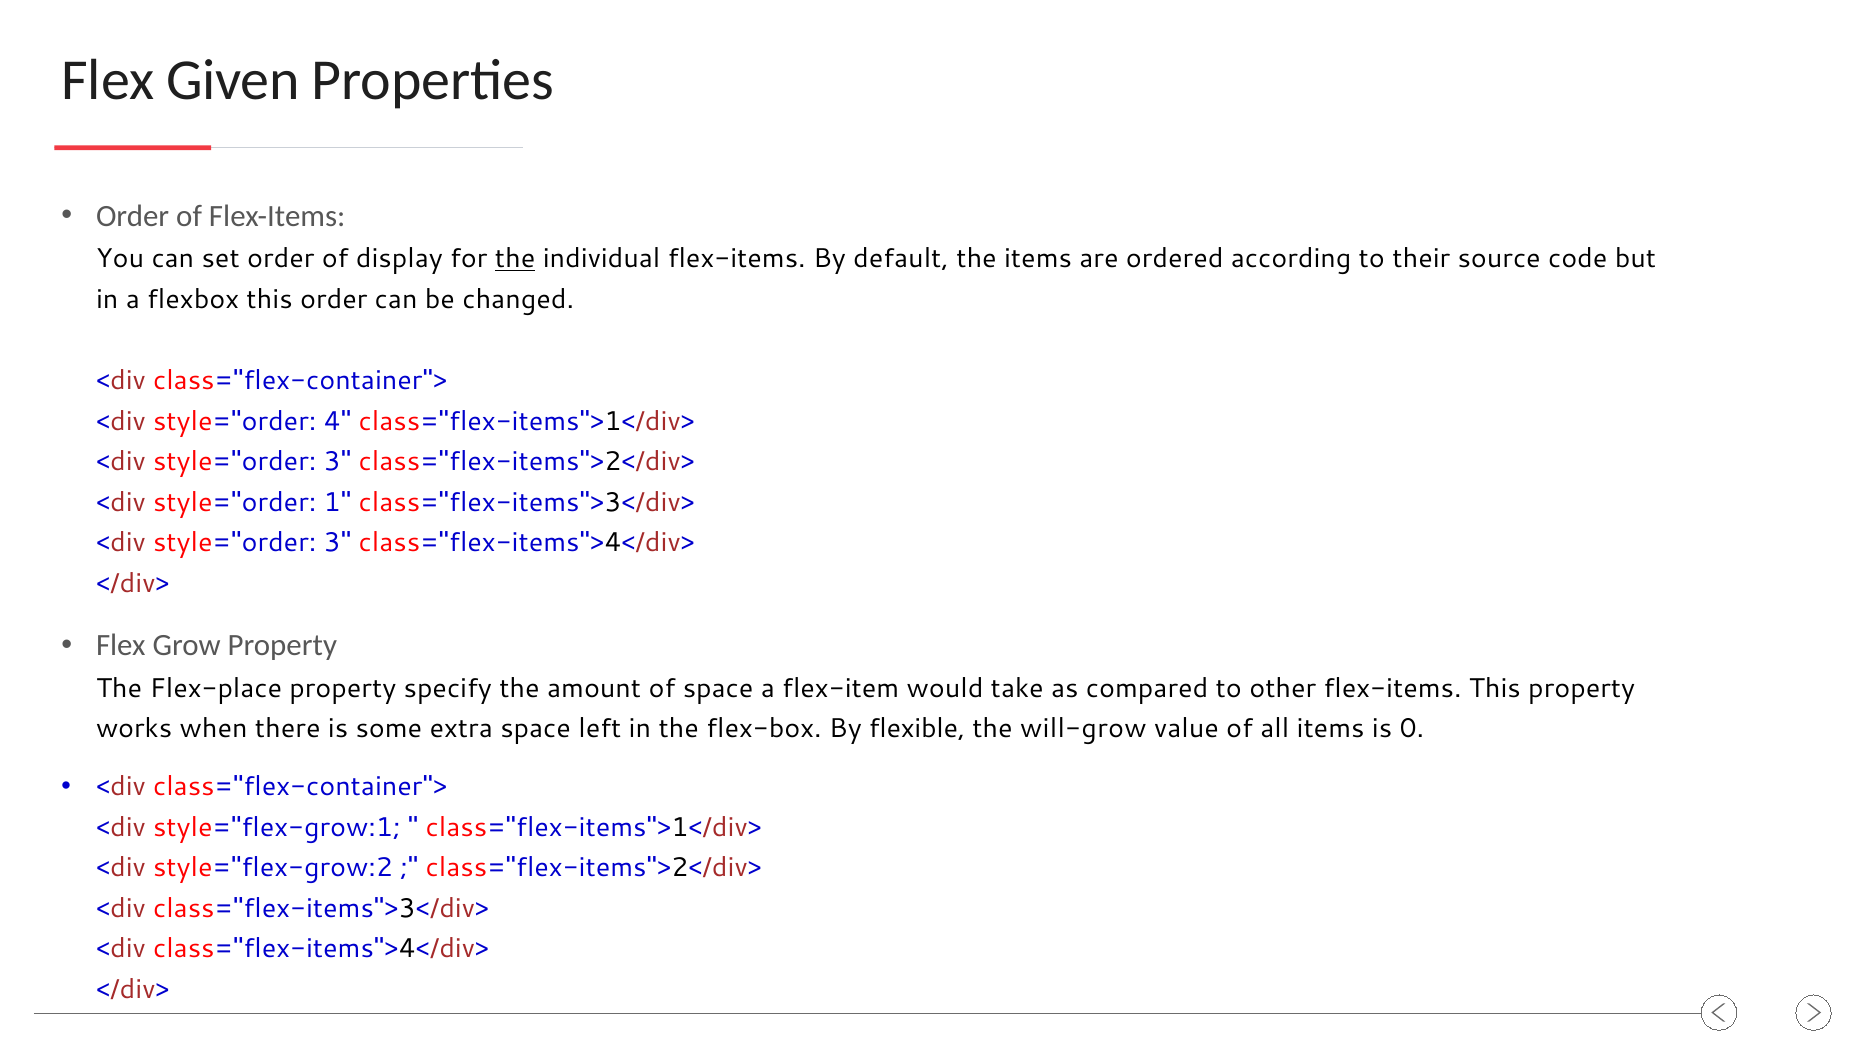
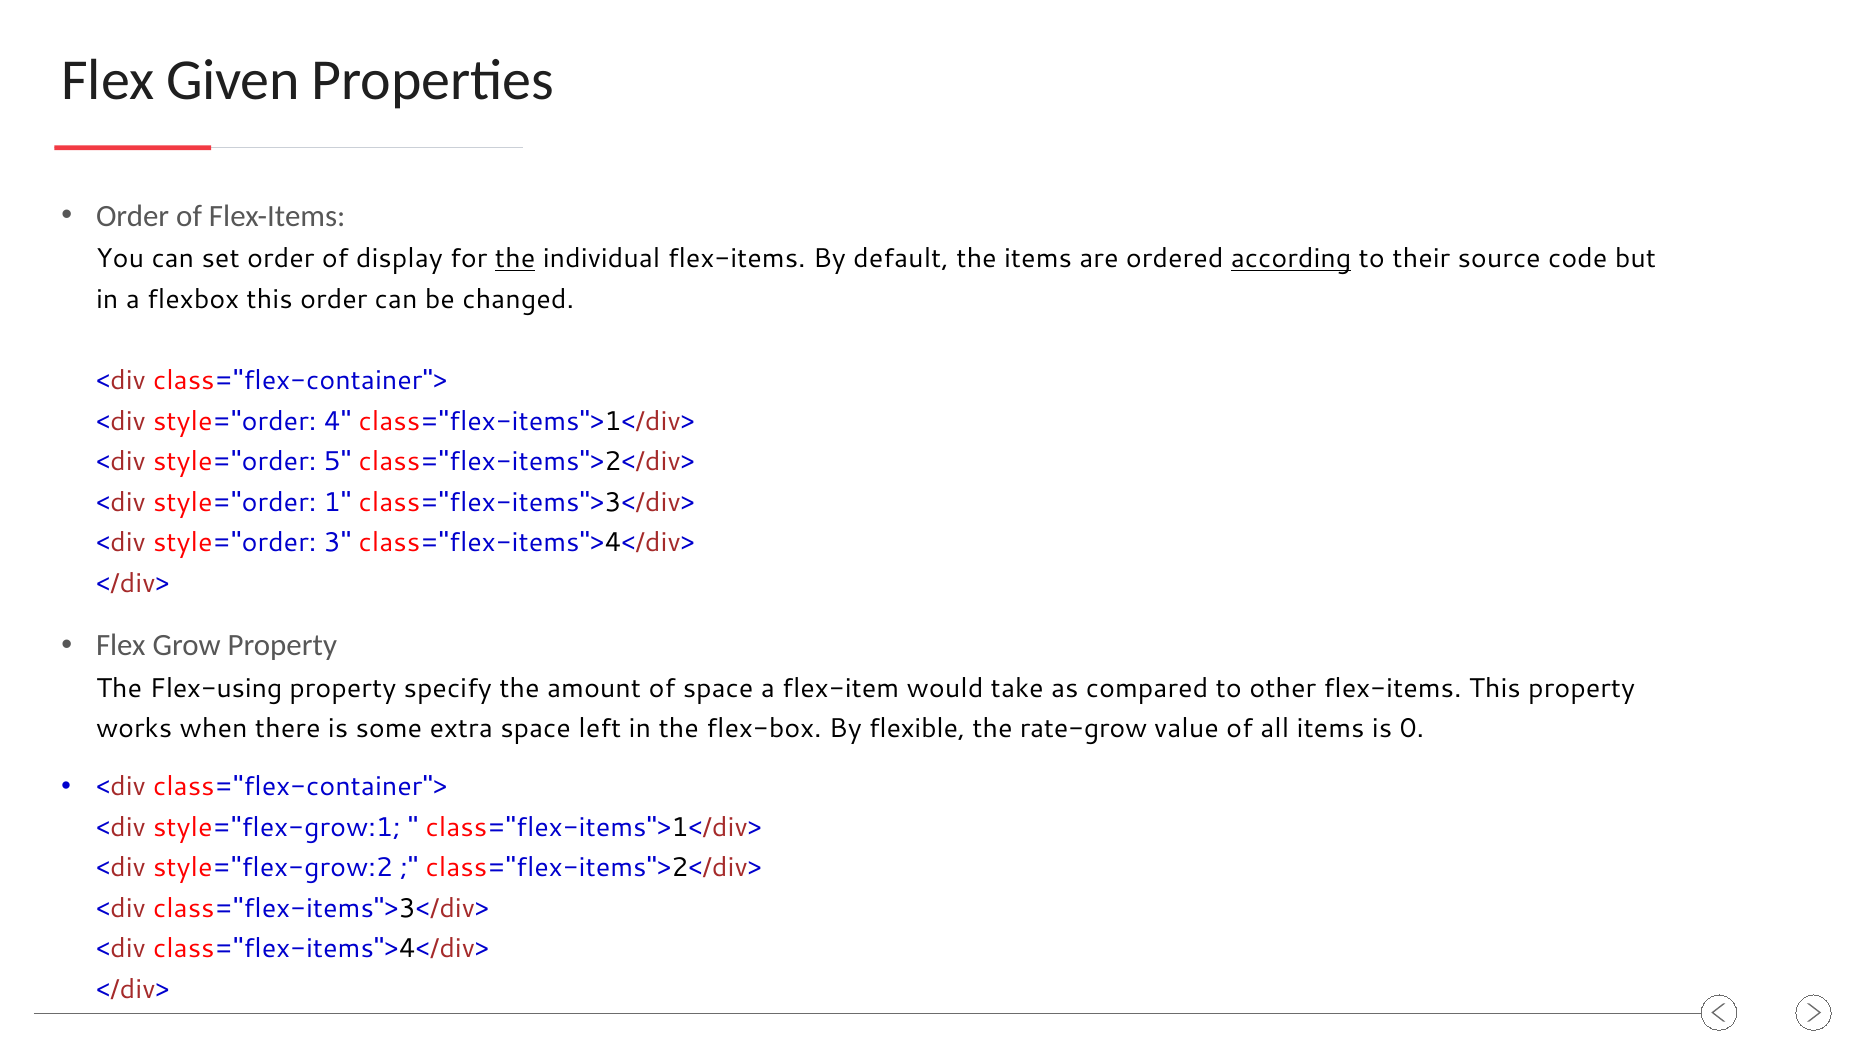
according underline: none -> present (1291, 259)
3: 3 -> 5 (338, 462)
Flex-place: Flex-place -> Flex-using (216, 688)
will-grow: will-grow -> rate-grow (1084, 729)
